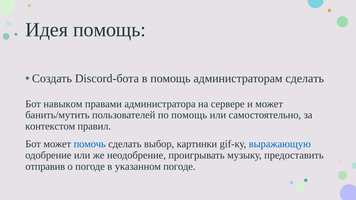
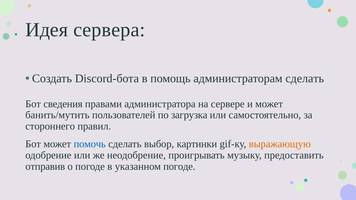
Идея помощь: помощь -> сервера (109, 30)
навыком: навыком -> сведения (63, 104)
по помощь: помощь -> загрузка (189, 115)
контекстом: контекстом -> стороннего (50, 126)
выражающую colour: blue -> orange (280, 144)
